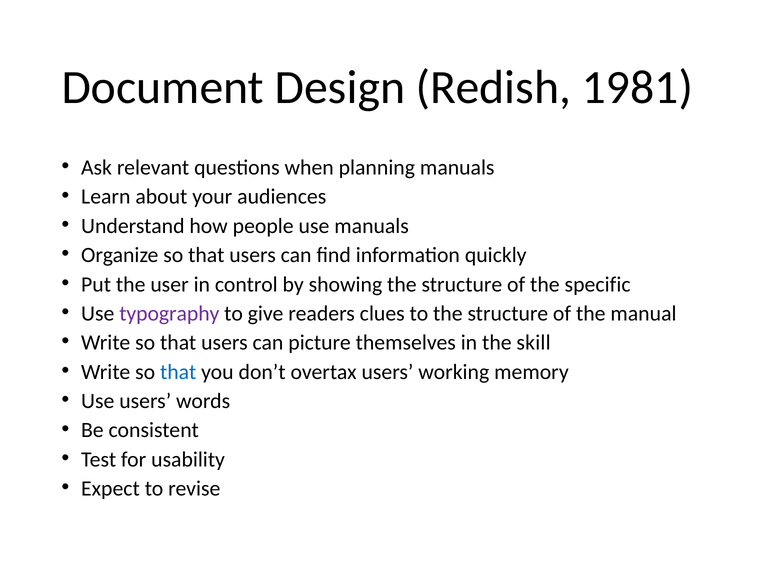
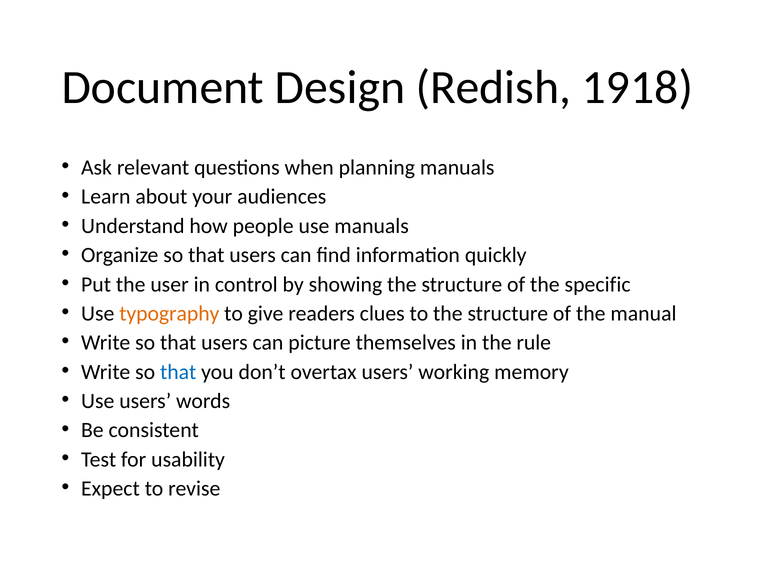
1981: 1981 -> 1918 (637, 88)
typography colour: purple -> orange (169, 313)
skill: skill -> rule (534, 342)
